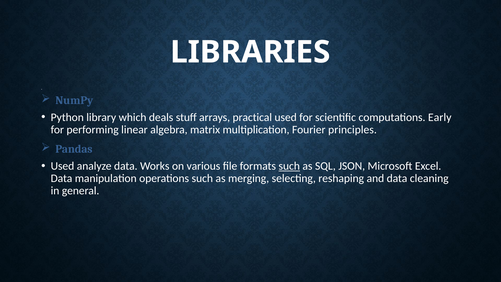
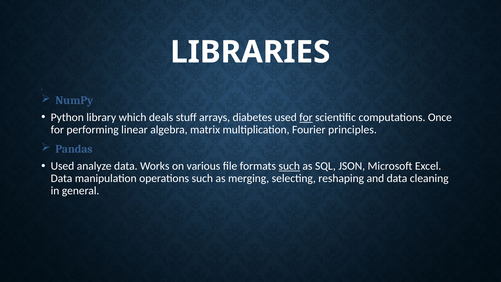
practical: practical -> diabetes (252, 117)
for underline: none -> present (306, 117)
Early: Early -> Once (440, 117)
